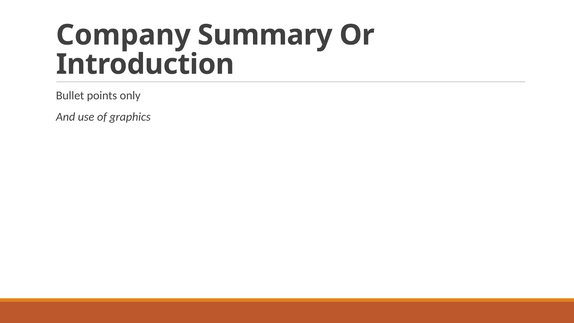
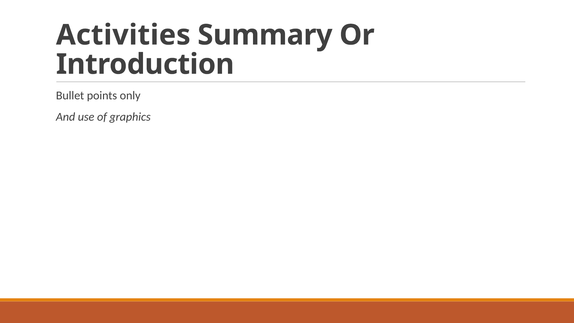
Company: Company -> Activities (123, 35)
